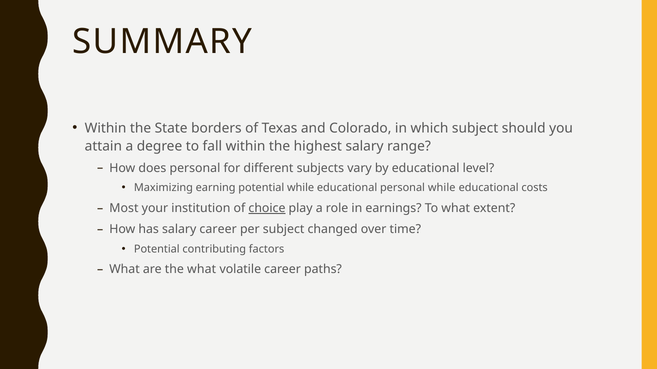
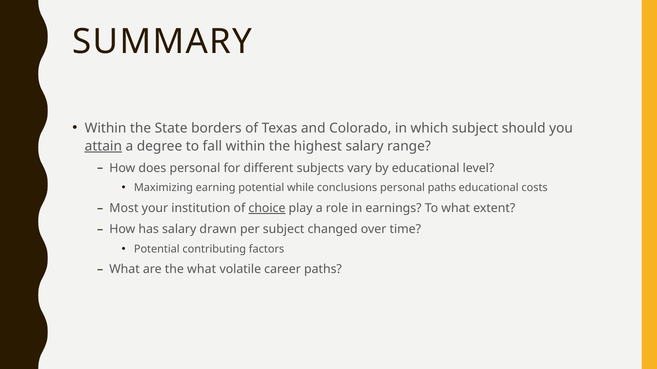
attain underline: none -> present (103, 146)
potential while educational: educational -> conclusions (347, 188)
personal while: while -> paths (442, 188)
salary career: career -> drawn (218, 230)
